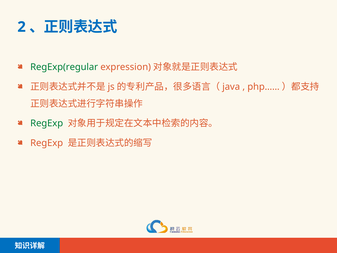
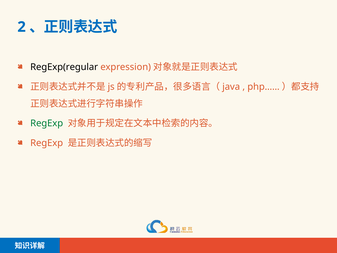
RegExp(regular colour: green -> black (64, 67)
